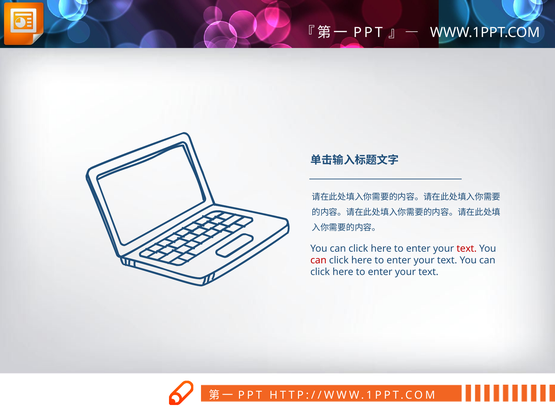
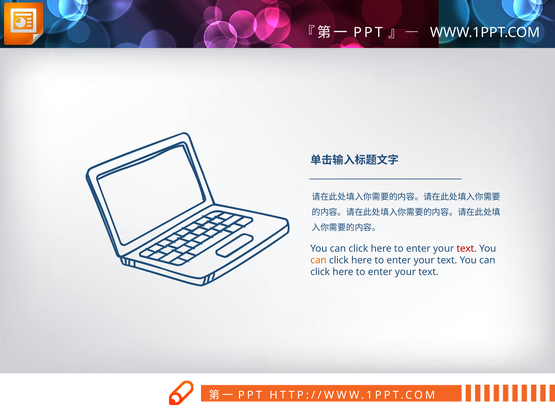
can colour: red -> orange (318, 260)
